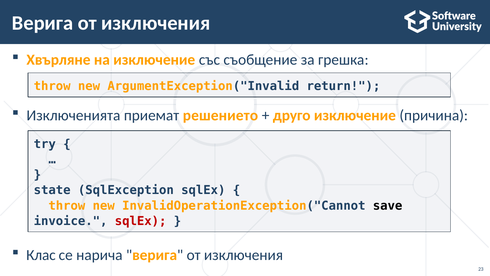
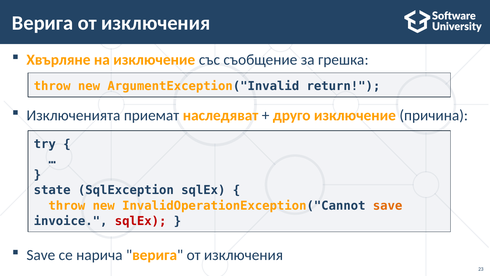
решението: решението -> наследяват (221, 115)
save colour: black -> orange (388, 205)
Клас: Клас -> Save (41, 255)
